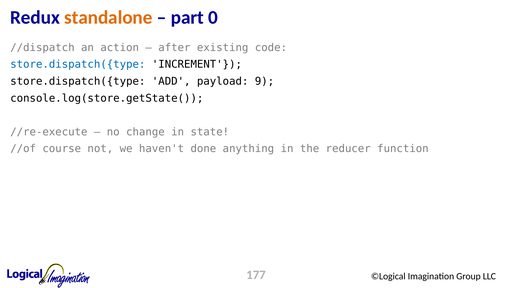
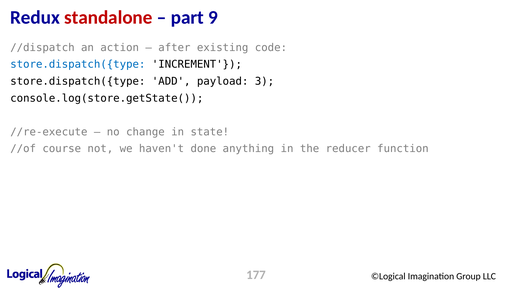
standalone colour: orange -> red (108, 18)
0: 0 -> 9 (213, 18)
9: 9 -> 3 (264, 81)
